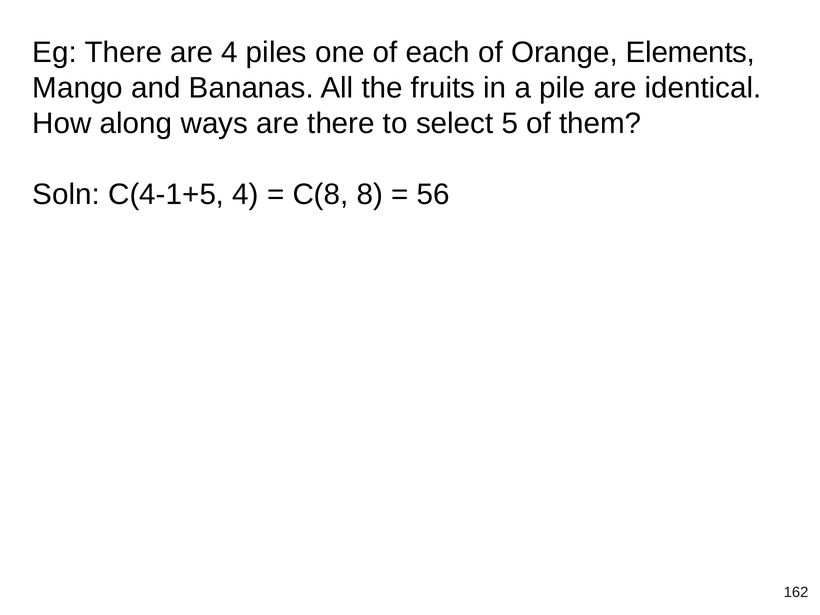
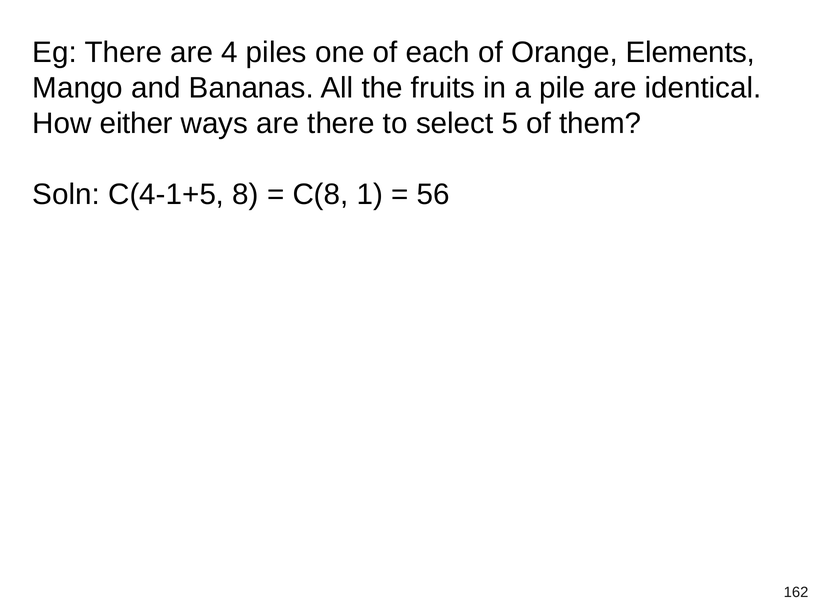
along: along -> either (136, 123)
C(4-1+5 4: 4 -> 8 (246, 194)
8: 8 -> 1 (370, 194)
